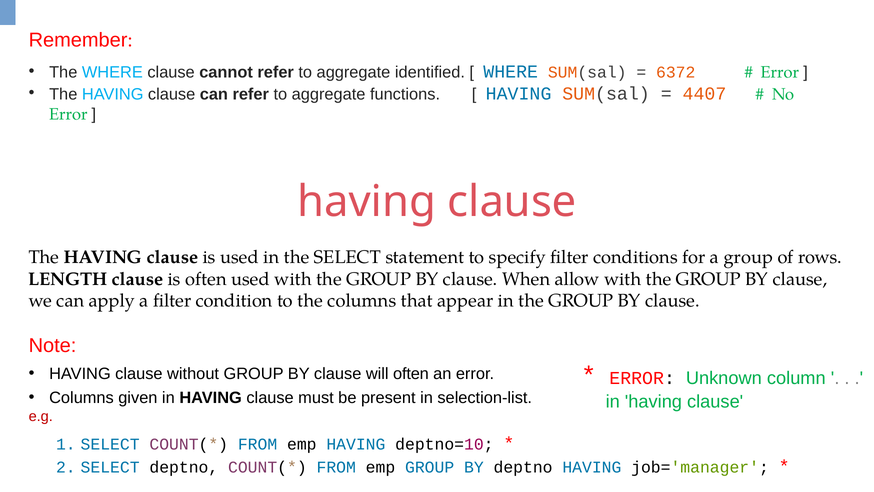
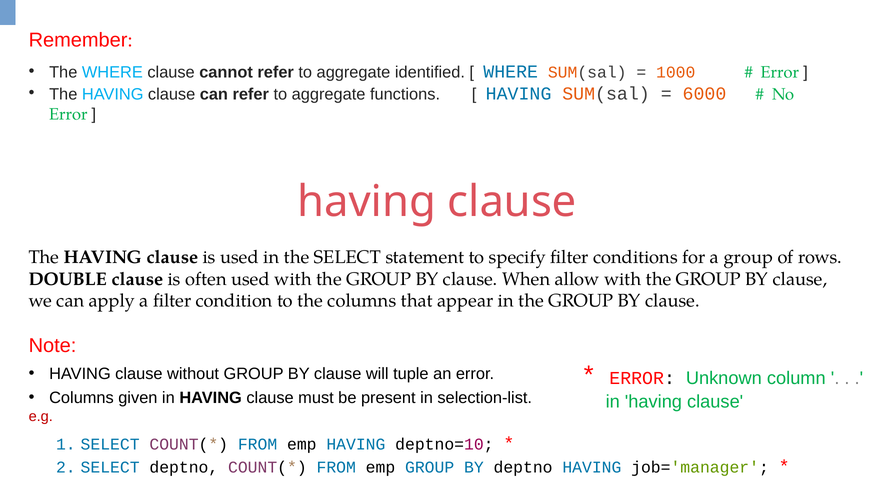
6372: 6372 -> 1000 (676, 72)
4407: 4407 -> 6000 (704, 93)
LENGTH: LENGTH -> DOUBLE (68, 279)
will often: often -> tuple (411, 374)
